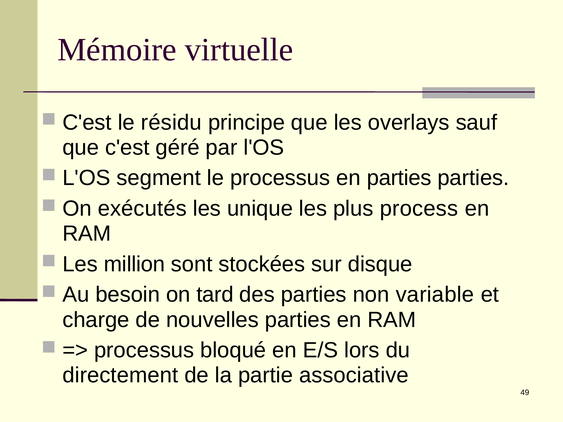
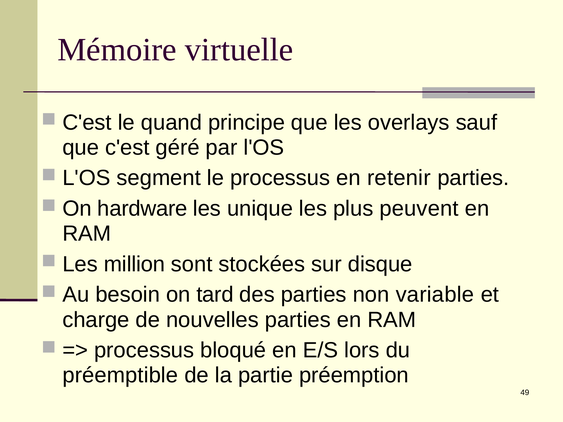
résidu: résidu -> quand (171, 122)
en parties: parties -> retenir (399, 178)
exécutés: exécutés -> hardware (142, 209)
process: process -> peuvent (419, 209)
directement: directement -> préemptible (120, 376)
associative: associative -> préemption (354, 376)
